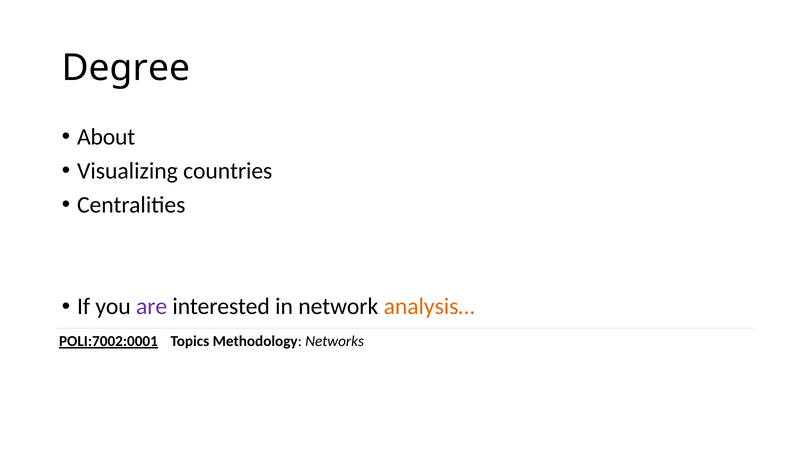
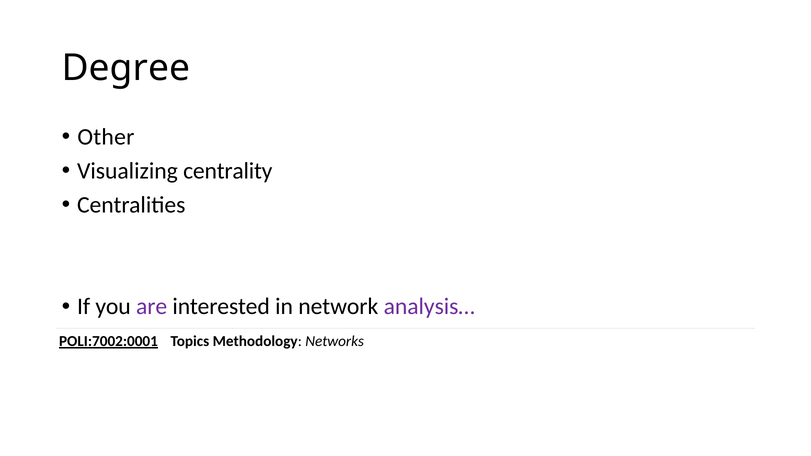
About: About -> Other (106, 137)
countries: countries -> centrality (228, 171)
analysis… colour: orange -> purple (429, 307)
